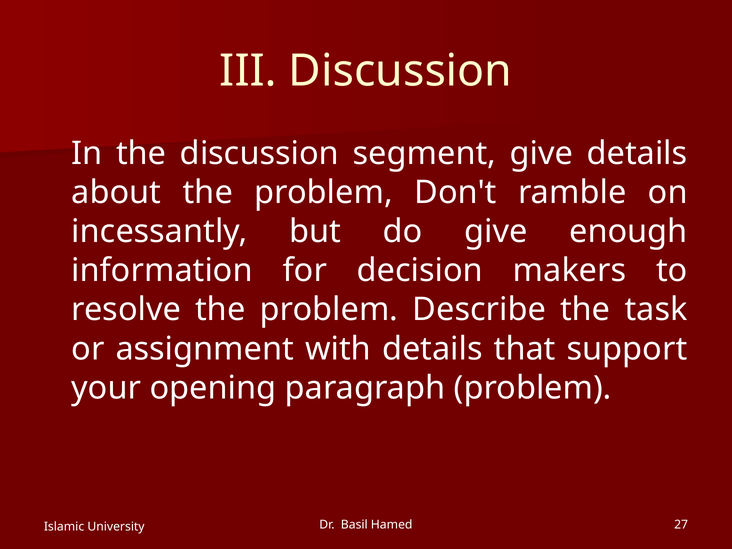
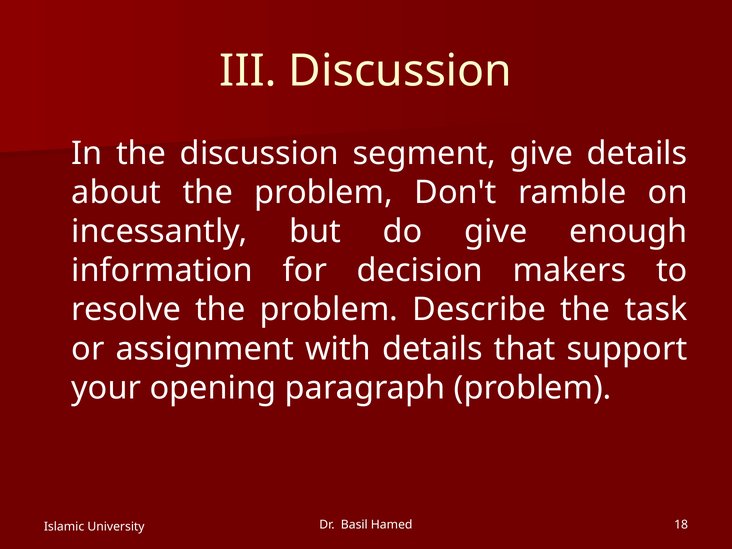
27: 27 -> 18 (681, 525)
